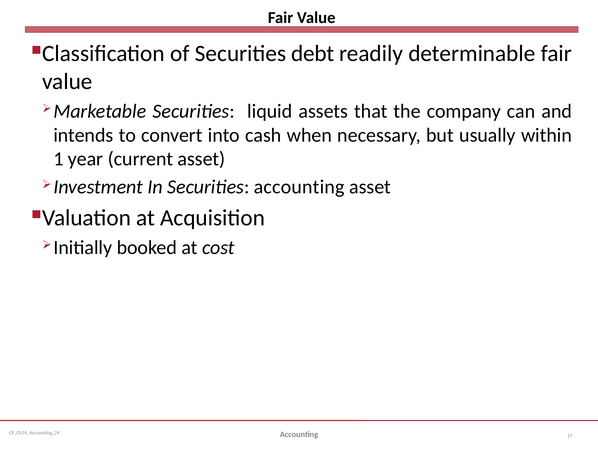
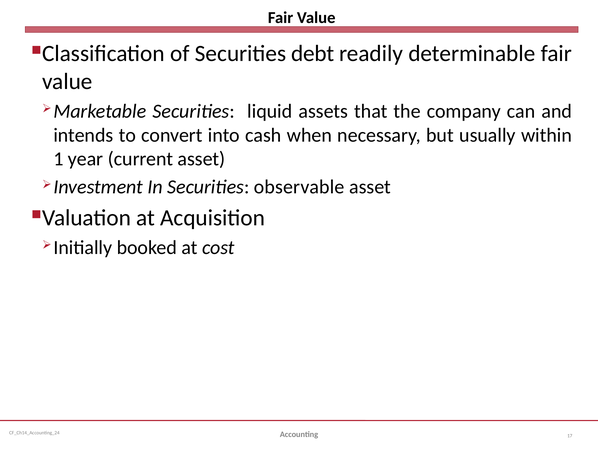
Securities accounting: accounting -> observable (299, 187)
